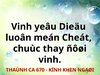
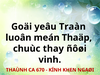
Vinh: Vinh -> Goäi (22, 27)
Dieäu: Dieäu -> Traàn (72, 27)
Cheát: Cheát -> Thaäp (77, 38)
